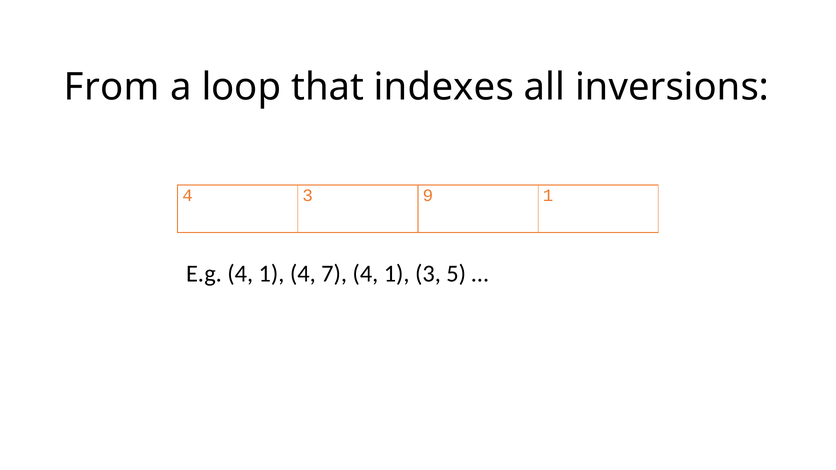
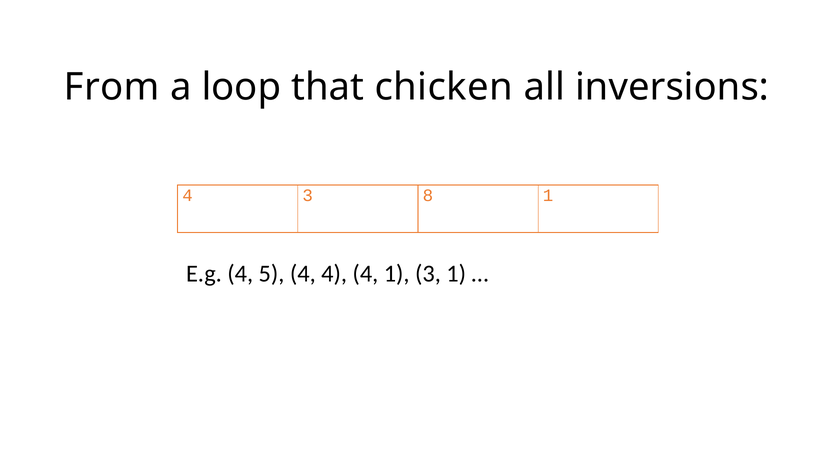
indexes: indexes -> chicken (444, 87)
9: 9 -> 8 (428, 195)
E.g 4 1: 1 -> 5 (272, 274)
7: 7 -> 4 (334, 274)
3 5: 5 -> 1 (456, 274)
